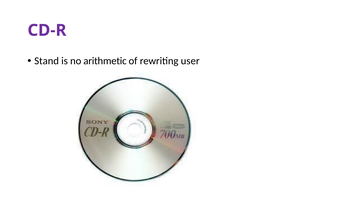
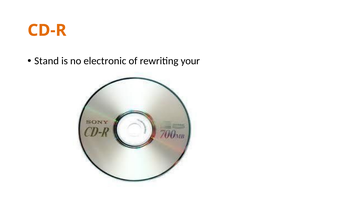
CD-R colour: purple -> orange (47, 30)
arithmetic: arithmetic -> electronic (105, 61)
user: user -> your (190, 61)
